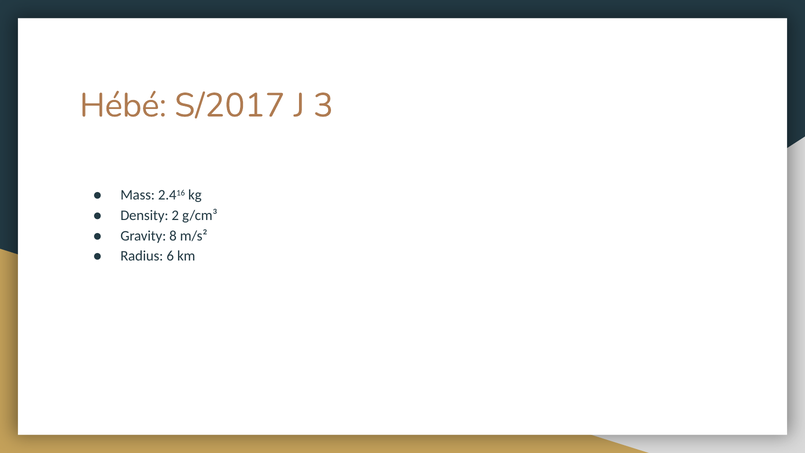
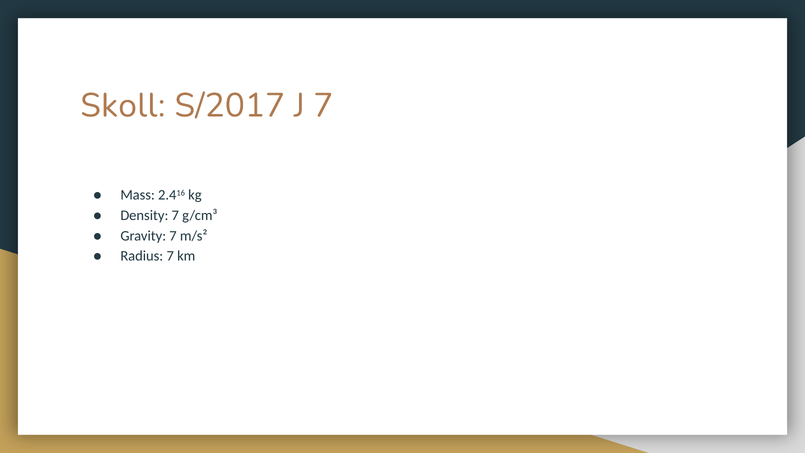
Hébé: Hébé -> Skoll (123, 105)
J 3: 3 -> 7 (323, 105)
Density 2: 2 -> 7 (175, 215)
Gravity 8: 8 -> 7 (173, 236)
Radius 6: 6 -> 7 (170, 256)
